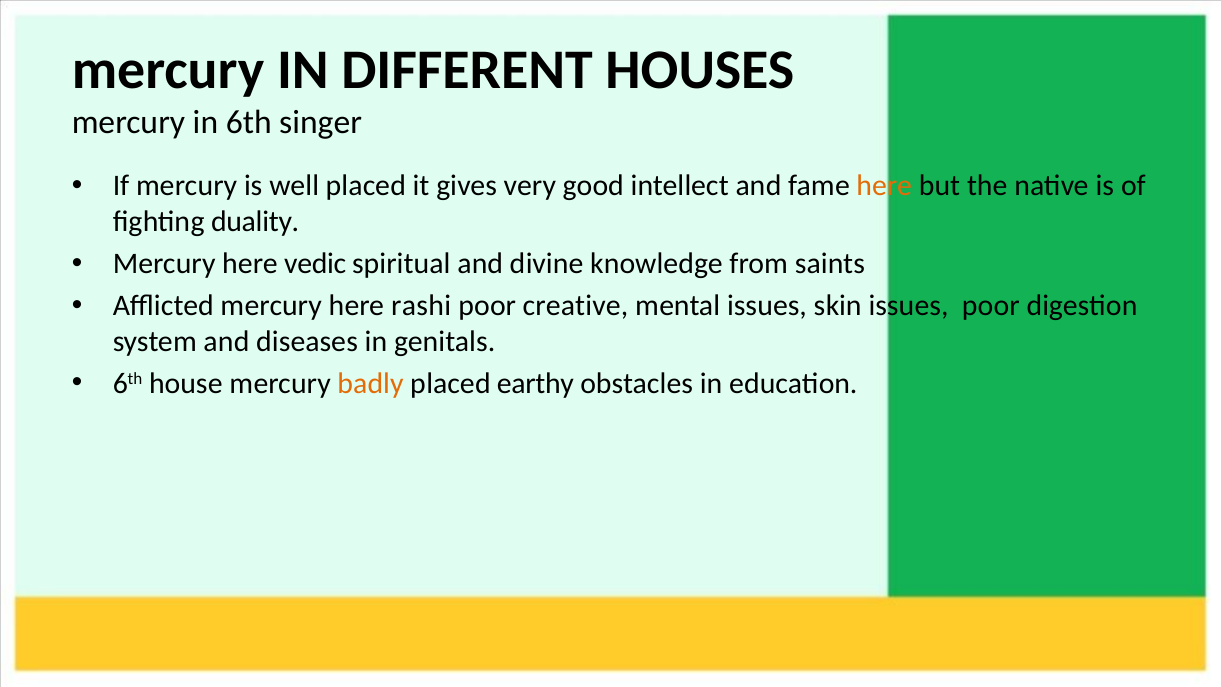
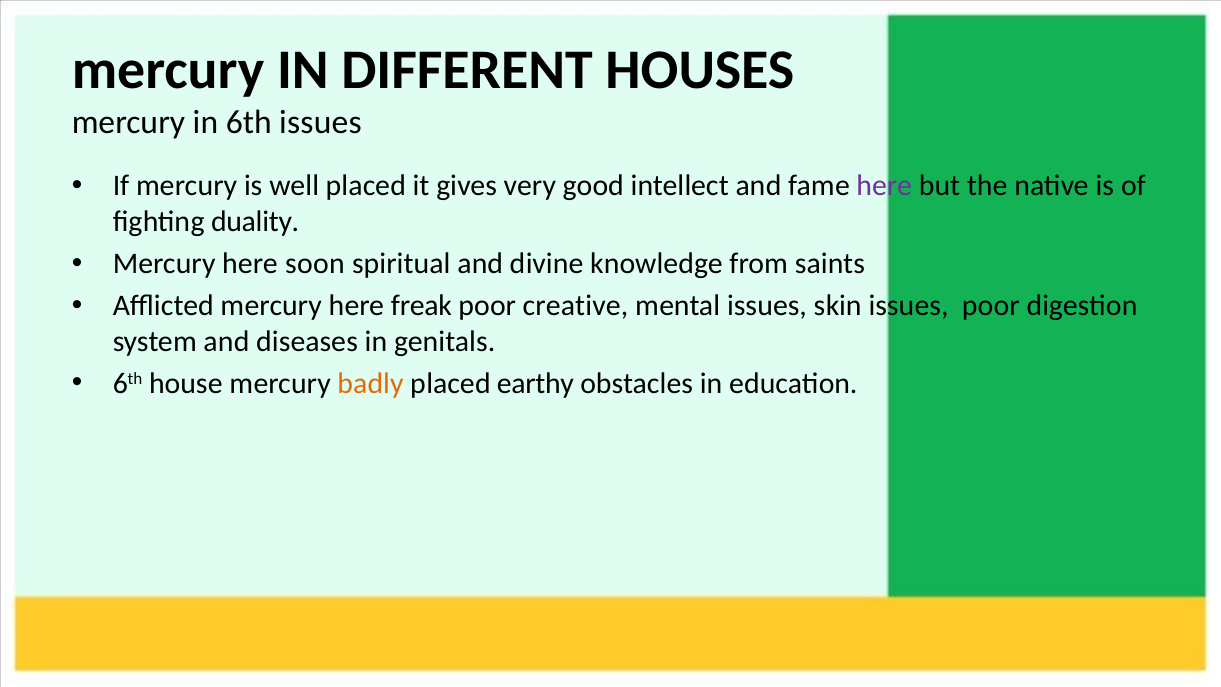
6th singer: singer -> issues (320, 122)
here colour: orange -> purple (884, 186)
vedic: vedic -> soon (315, 264)
rashi: rashi -> freak (421, 306)
